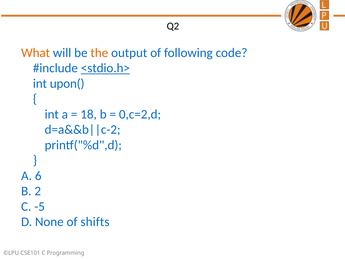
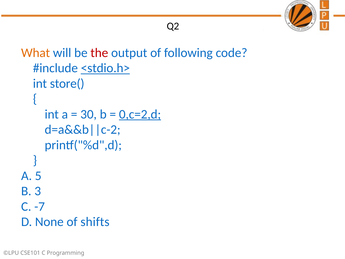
the colour: orange -> red (99, 53)
upon(: upon( -> store( (67, 83)
18: 18 -> 30 (89, 114)
0,c=2,d underline: none -> present (140, 114)
6: 6 -> 5 (38, 176)
2: 2 -> 3 (38, 191)
-5: -5 -> -7 (40, 206)
